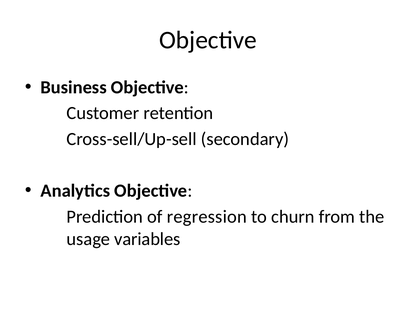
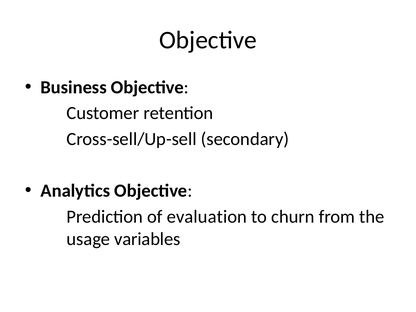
regression: regression -> evaluation (207, 217)
